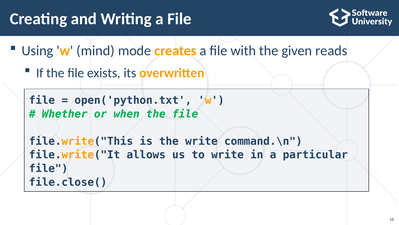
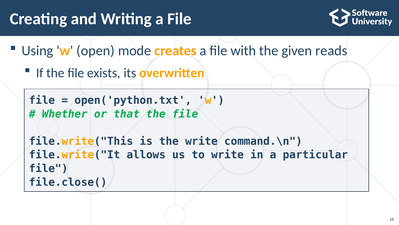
mind: mind -> open (96, 51)
when: when -> that (127, 114)
